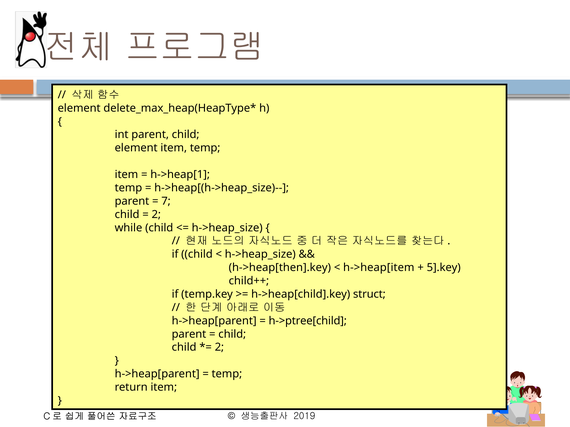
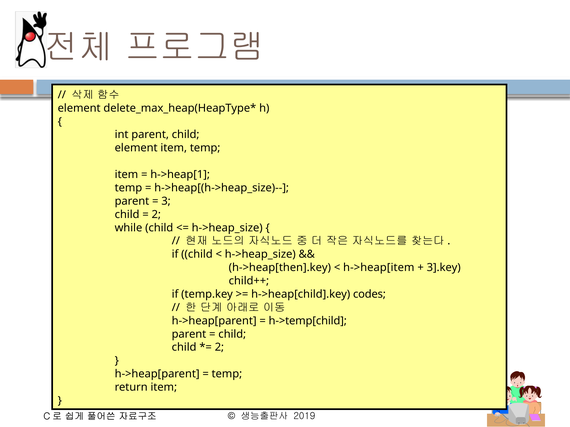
7: 7 -> 3 (166, 201)
5].key: 5].key -> 3].key (444, 268)
struct: struct -> codes (369, 295)
h->ptree[child: h->ptree[child -> h->temp[child (308, 321)
